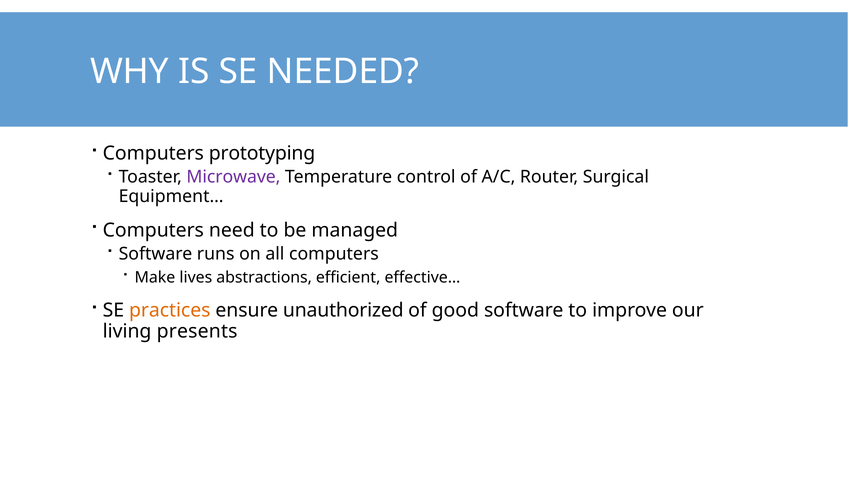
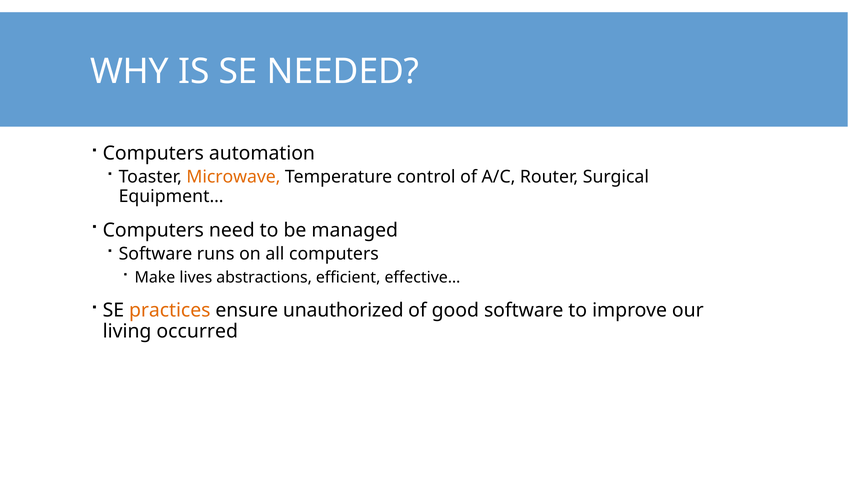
prototyping: prototyping -> automation (262, 153)
Microwave colour: purple -> orange (233, 177)
presents: presents -> occurred (197, 331)
